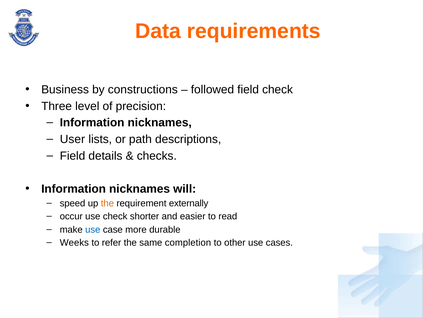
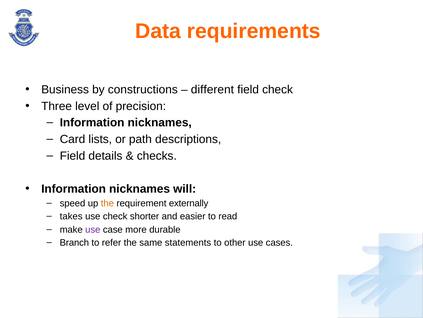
followed: followed -> different (212, 90)
User: User -> Card (72, 139)
occur: occur -> takes (71, 216)
use colour: blue -> purple (93, 229)
Weeks: Weeks -> Branch (74, 242)
completion: completion -> statements (188, 242)
